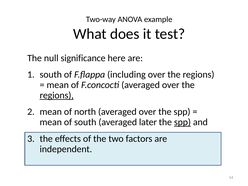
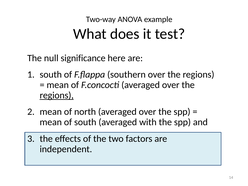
including: including -> southern (126, 75)
later: later -> with (148, 122)
spp underline: present -> none (182, 122)
